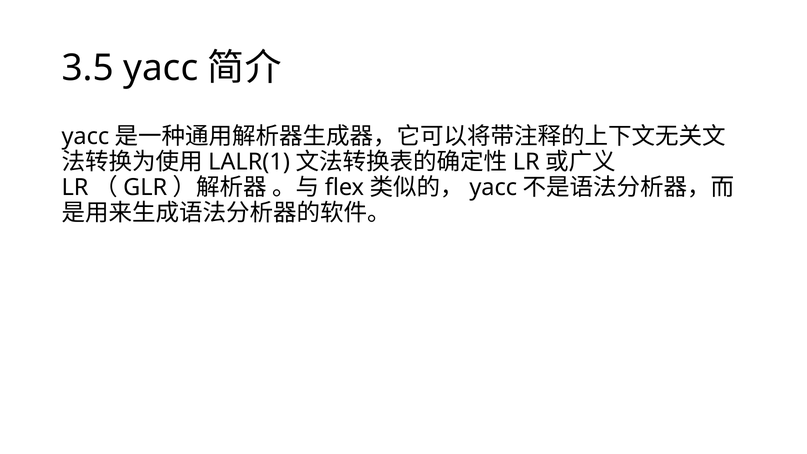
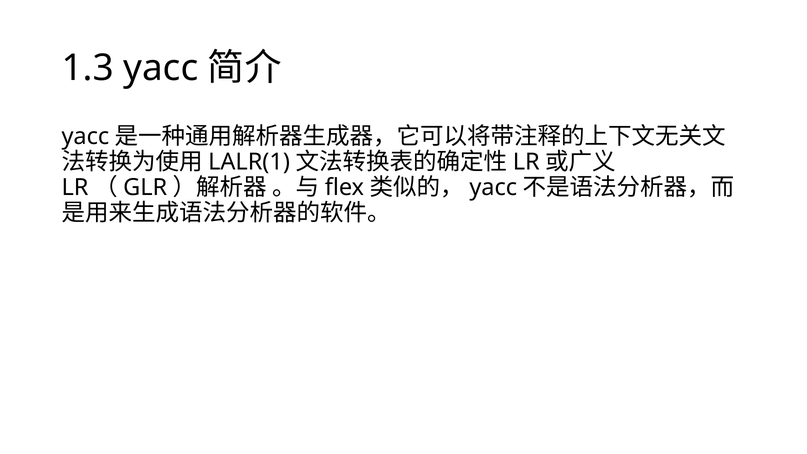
3.5: 3.5 -> 1.3 (88, 68)
